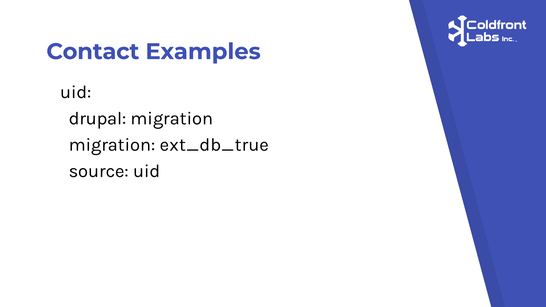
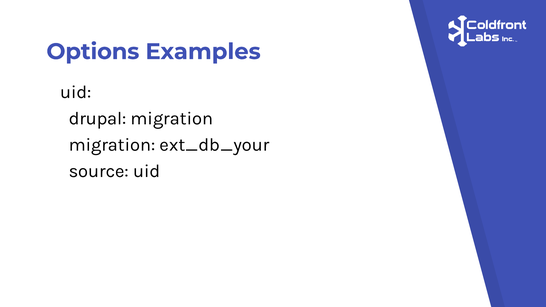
Contact: Contact -> Options (93, 52)
ext_db_true: ext_db_true -> ext_db_your (215, 145)
